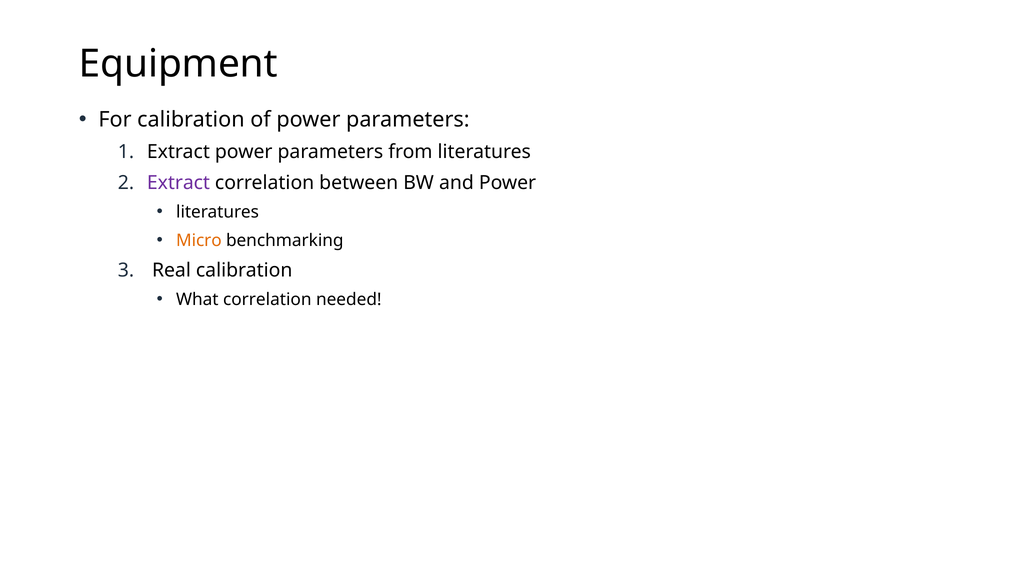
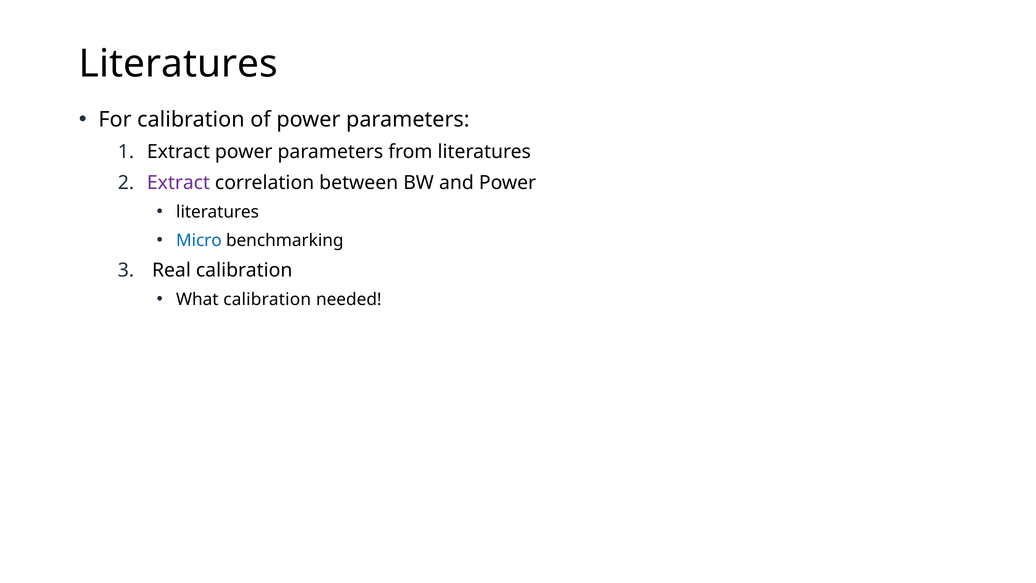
Equipment: Equipment -> Literatures (178, 64)
Micro colour: orange -> blue (199, 240)
What correlation: correlation -> calibration (267, 299)
